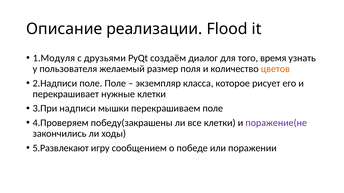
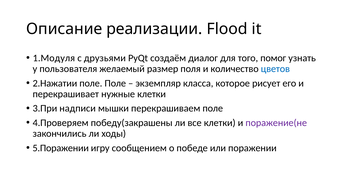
время: время -> помог (273, 58)
цветов colour: orange -> blue (275, 69)
2.Надписи: 2.Надписи -> 2.Нажатии (55, 83)
5.Развлекают: 5.Развлекают -> 5.Поражении (61, 148)
